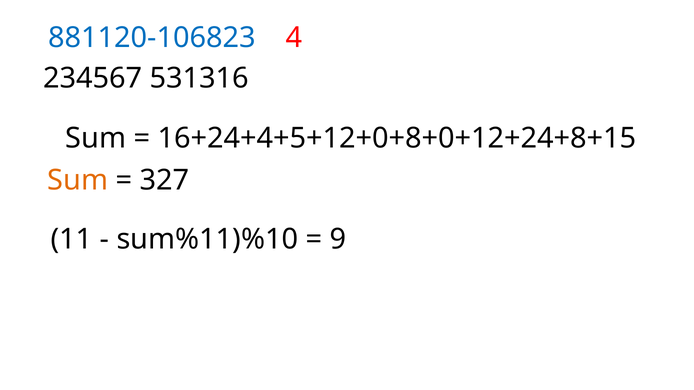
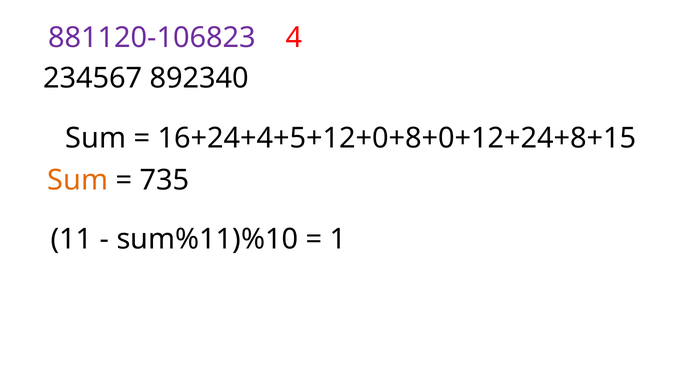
881120-106823 colour: blue -> purple (152, 38)
531316: 531316 -> 892340 (199, 78)
327: 327 -> 735 (164, 180)
9: 9 -> 1 (338, 239)
